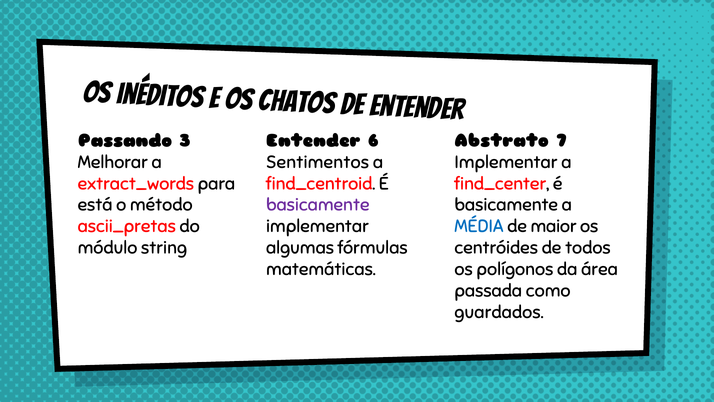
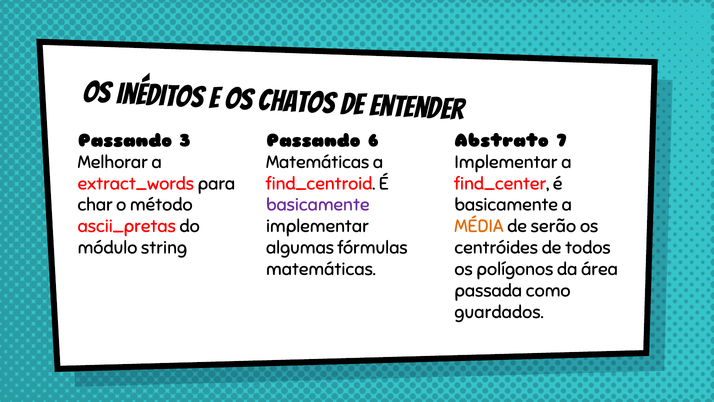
Entender: Entender -> Passando (313, 141)
Sentimentos: Sentimentos -> Matemáticas (318, 162)
está: está -> char (95, 205)
MÉDIA colour: blue -> orange (479, 226)
maior: maior -> serão (553, 226)
